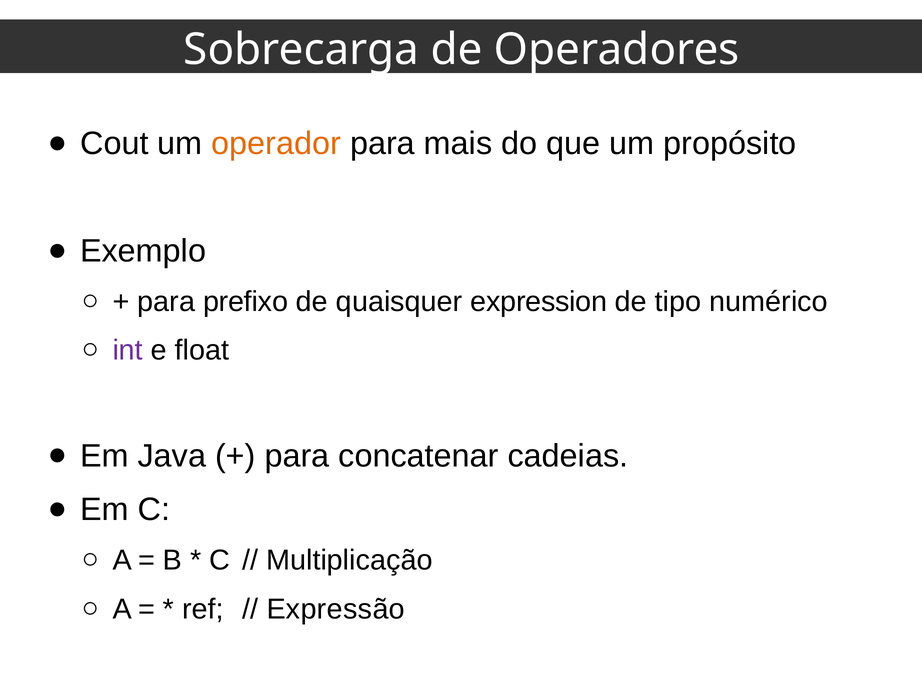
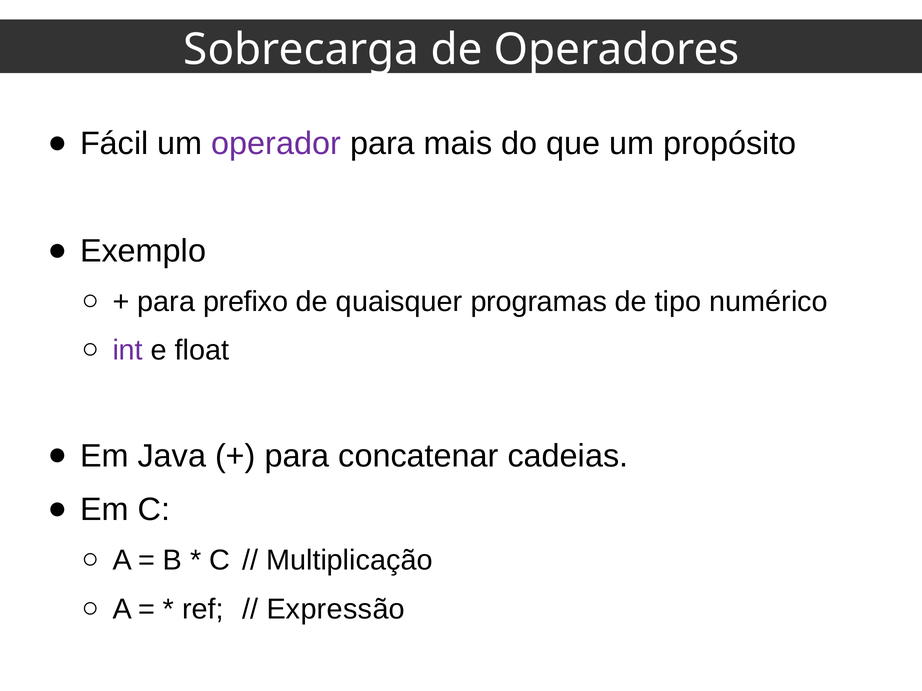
Cout: Cout -> Fácil (114, 144)
operador colour: orange -> purple (276, 144)
expression: expression -> programas (539, 302)
